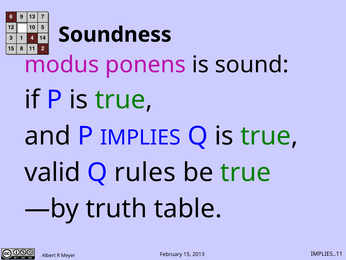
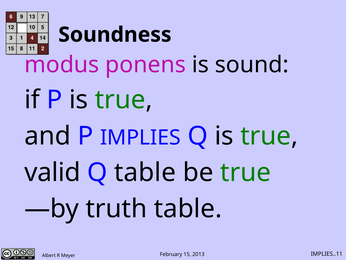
Q rules: rules -> table (145, 172)
